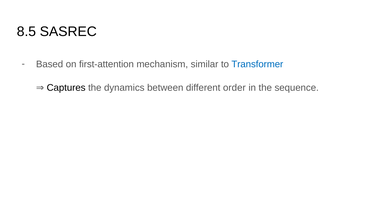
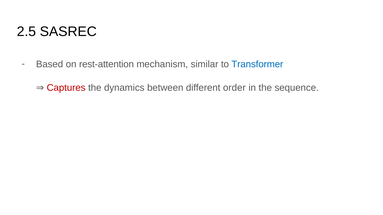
8.5: 8.5 -> 2.5 (26, 32)
first-attention: first-attention -> rest-attention (106, 64)
Captures colour: black -> red (66, 88)
